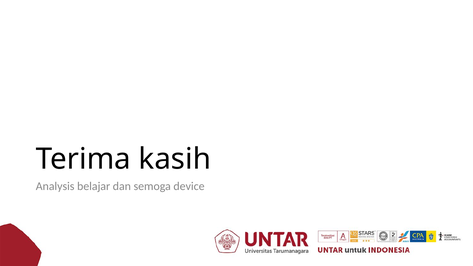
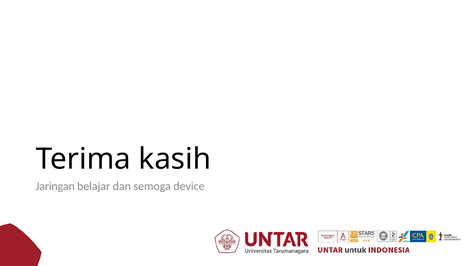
Analysis: Analysis -> Jaringan (55, 186)
